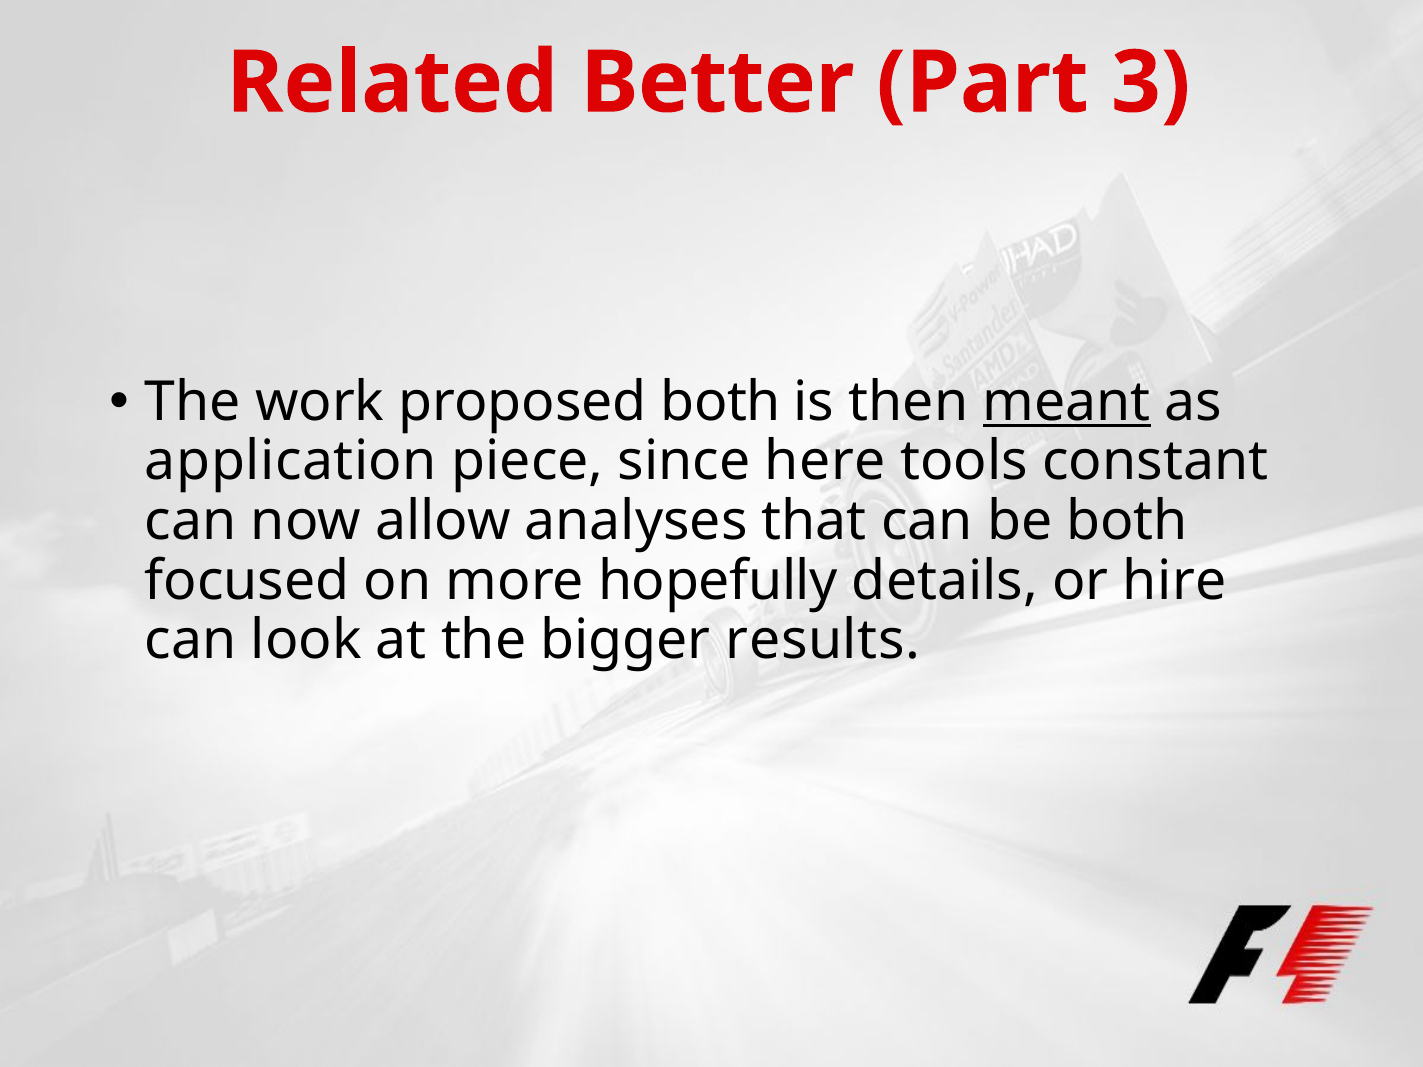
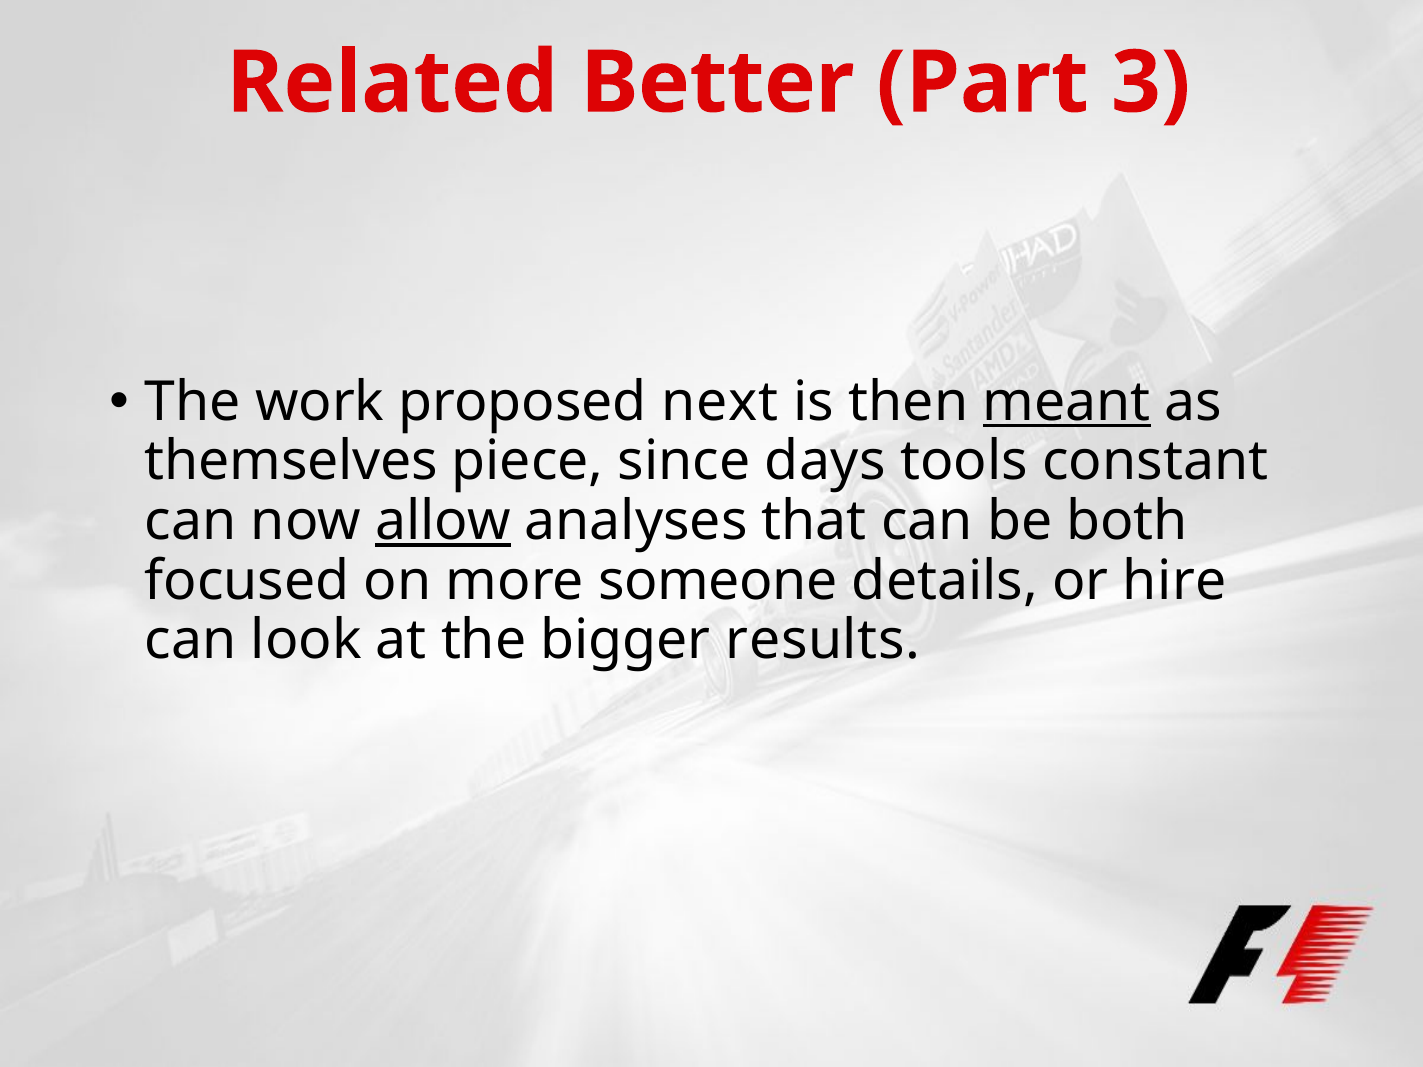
proposed both: both -> next (720, 402)
application: application -> themselves (291, 462)
here: here -> days (825, 462)
allow underline: none -> present (443, 521)
hopefully: hopefully -> someone (718, 581)
